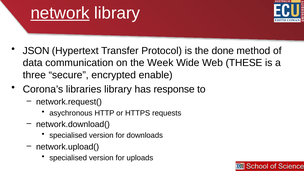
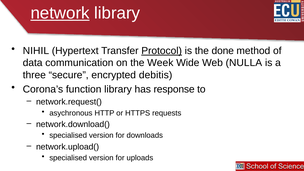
JSON: JSON -> NIHIL (36, 51)
Protocol underline: none -> present (162, 51)
THESE: THESE -> NULLA (244, 63)
enable: enable -> debitis (156, 75)
libraries: libraries -> function (84, 89)
